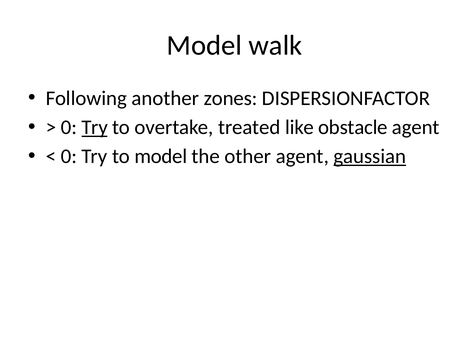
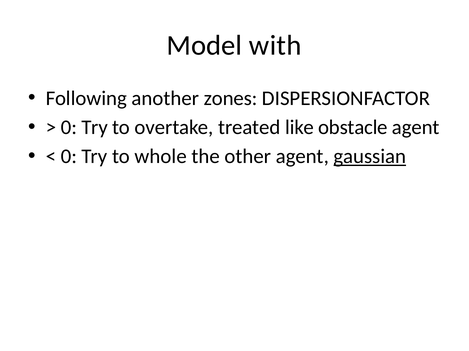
walk: walk -> with (275, 45)
Try underline: present -> none (95, 128)
to model: model -> whole (161, 157)
